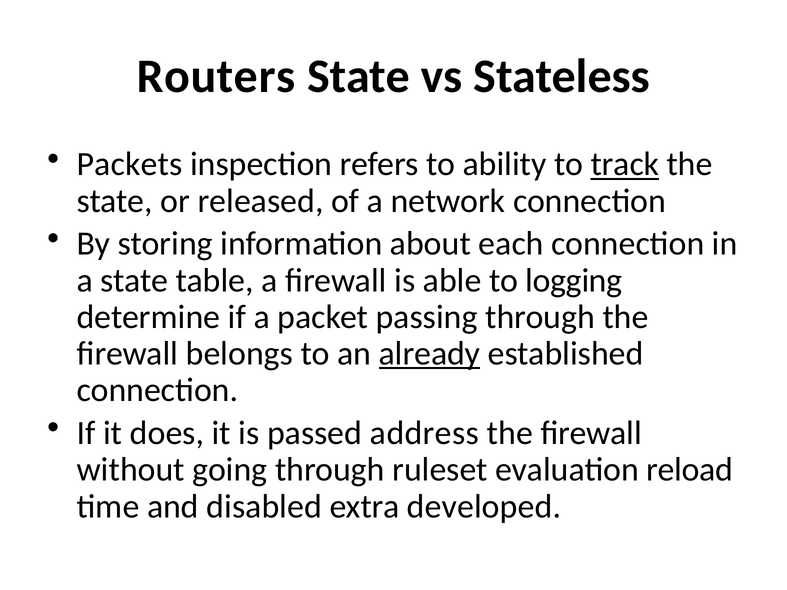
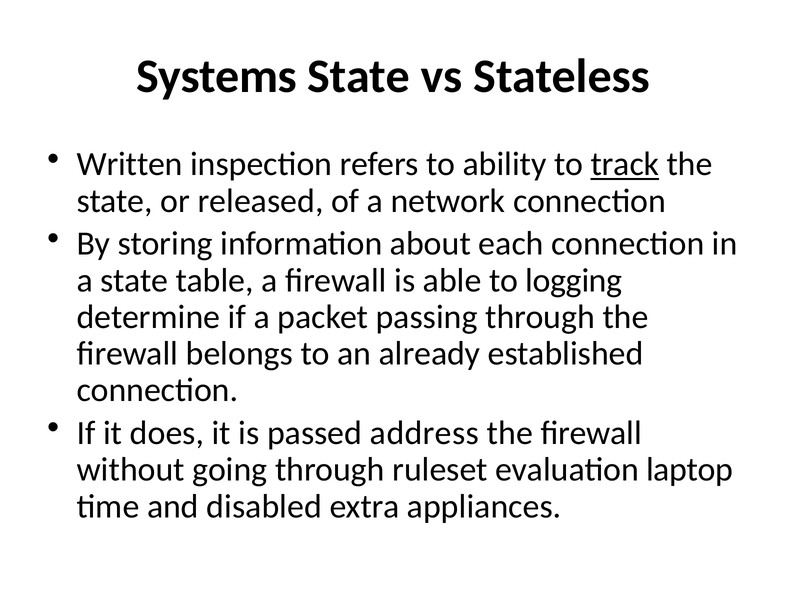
Routers: Routers -> Systems (217, 76)
Packets: Packets -> Written (130, 164)
already underline: present -> none (430, 354)
reload: reload -> laptop (690, 470)
developed: developed -> appliances (484, 507)
